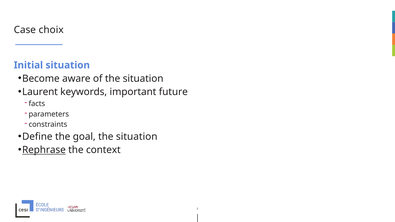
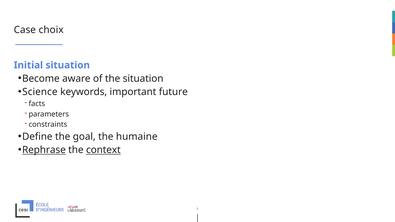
Laurent: Laurent -> Science (40, 92)
goal the situation: situation -> humaine (137, 137)
context underline: none -> present (103, 150)
